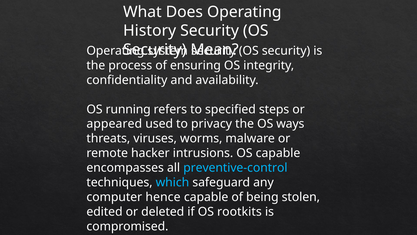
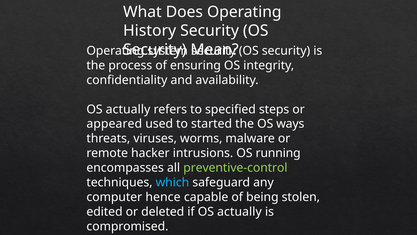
running: running -> actually (128, 109)
privacy: privacy -> started (212, 124)
OS capable: capable -> running (278, 153)
preventive-control colour: light blue -> light green (235, 168)
if OS rootkits: rootkits -> actually (239, 211)
